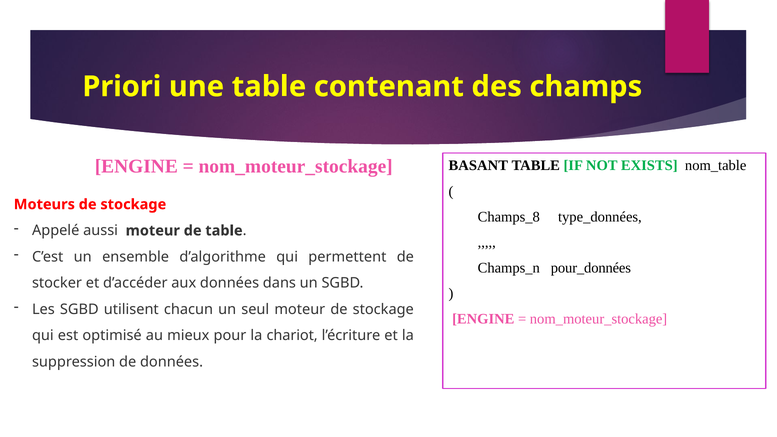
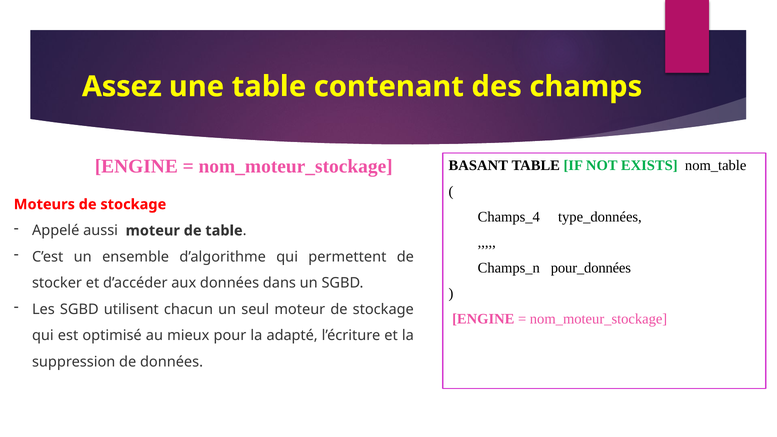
Priori: Priori -> Assez (122, 87)
Champs_8: Champs_8 -> Champs_4 (509, 217)
chariot: chariot -> adapté (292, 336)
